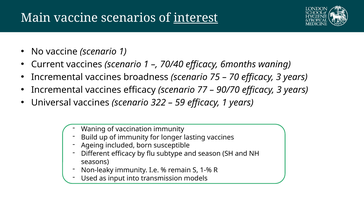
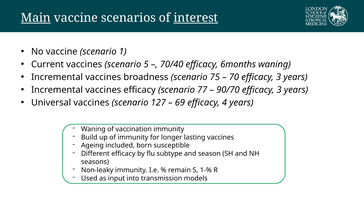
Main underline: none -> present (36, 18)
vaccines scenario 1: 1 -> 5 (146, 64)
322: 322 -> 127 (158, 103)
59: 59 -> 69 (180, 103)
efficacy 1: 1 -> 4 (225, 103)
